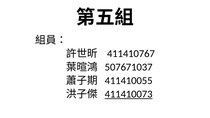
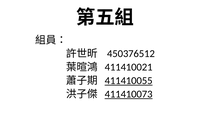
411410767: 411410767 -> 450376512 (131, 54)
507671037: 507671037 -> 411410021 (129, 67)
411410055 underline: none -> present (129, 81)
